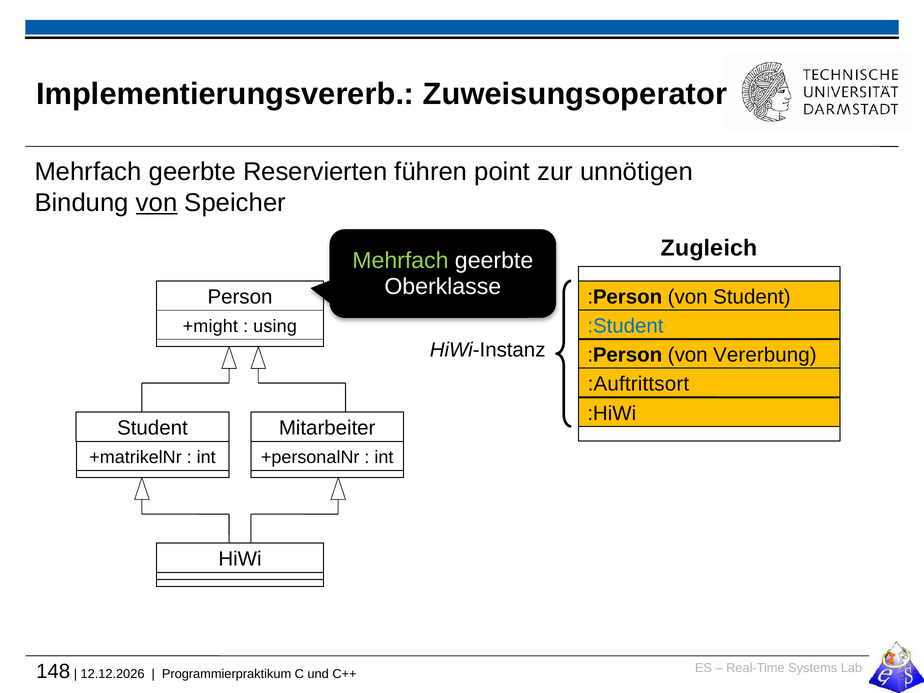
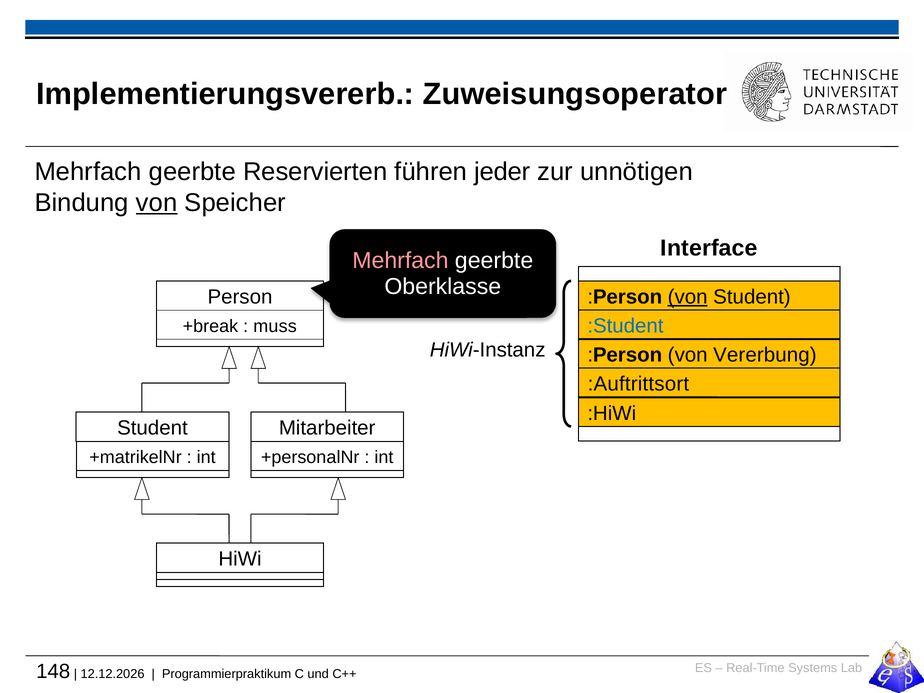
point: point -> jeder (502, 172)
Zugleich: Zugleich -> Interface (709, 248)
Mehrfach colour: light green -> pink (400, 261)
von underline: none -> present (688, 297)
+might: +might -> +break (210, 326)
using: using -> muss (275, 326)
